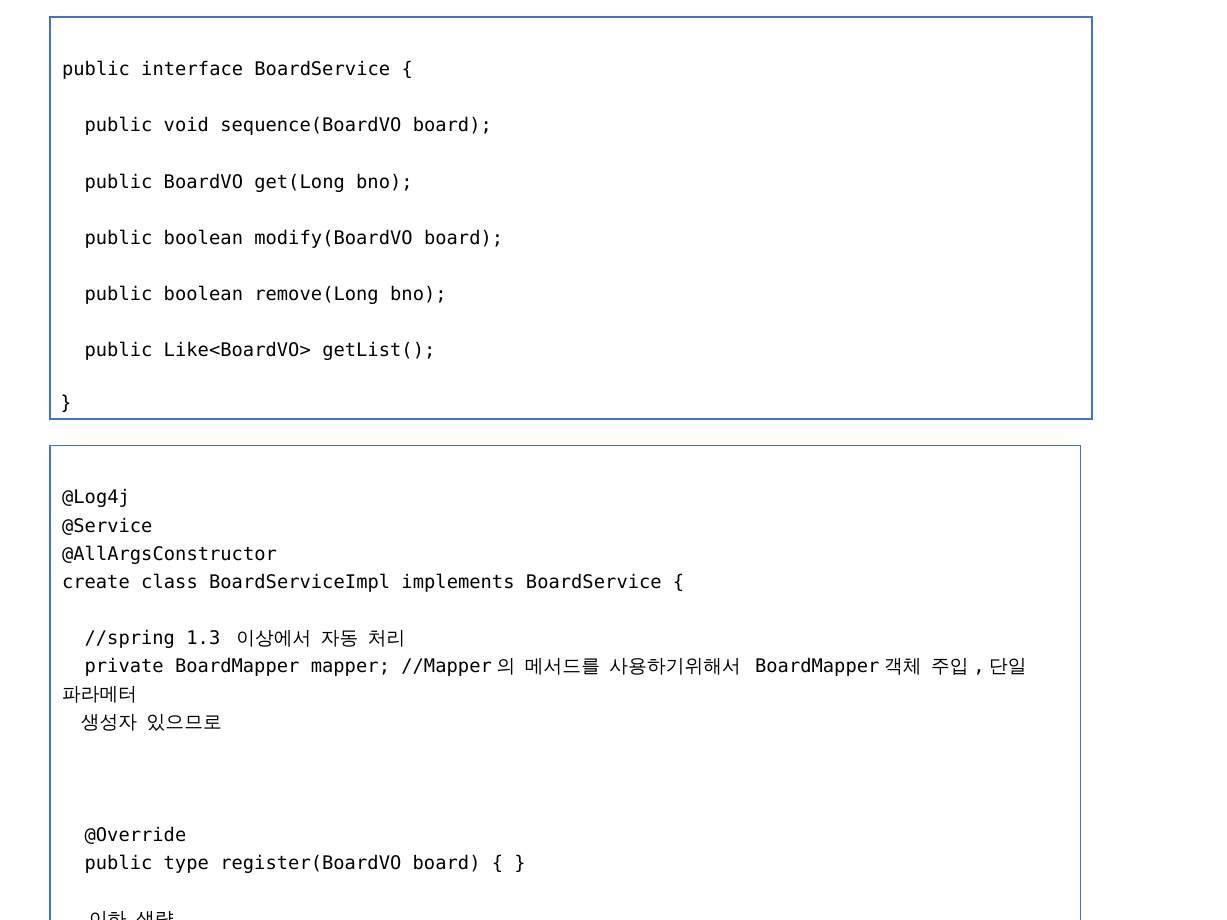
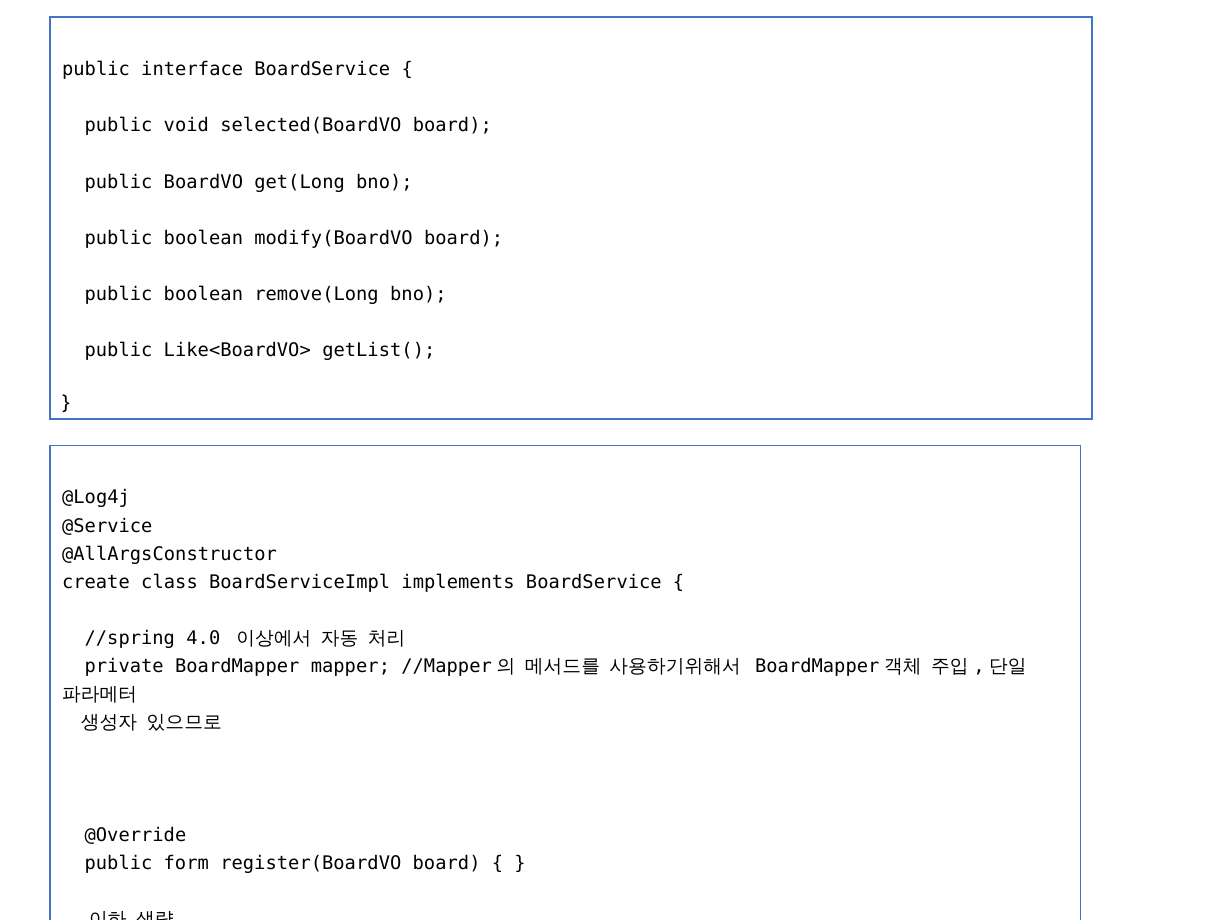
sequence(BoardVO: sequence(BoardVO -> selected(BoardVO (311, 126)
1.3: 1.3 -> 4.0 (203, 639)
type: type -> form (186, 863)
